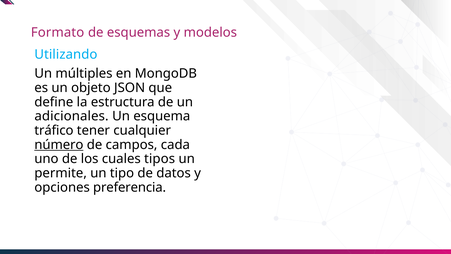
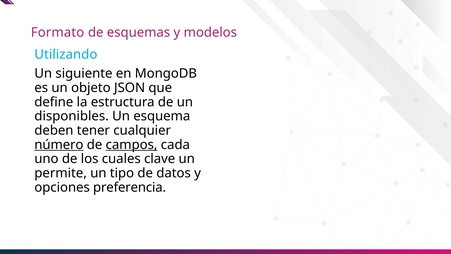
múltiples: múltiples -> siguiente (84, 73)
adicionales: adicionales -> disponibles (72, 116)
tráfico: tráfico -> deben (54, 130)
campos underline: none -> present (132, 144)
tipos: tipos -> clave (160, 159)
